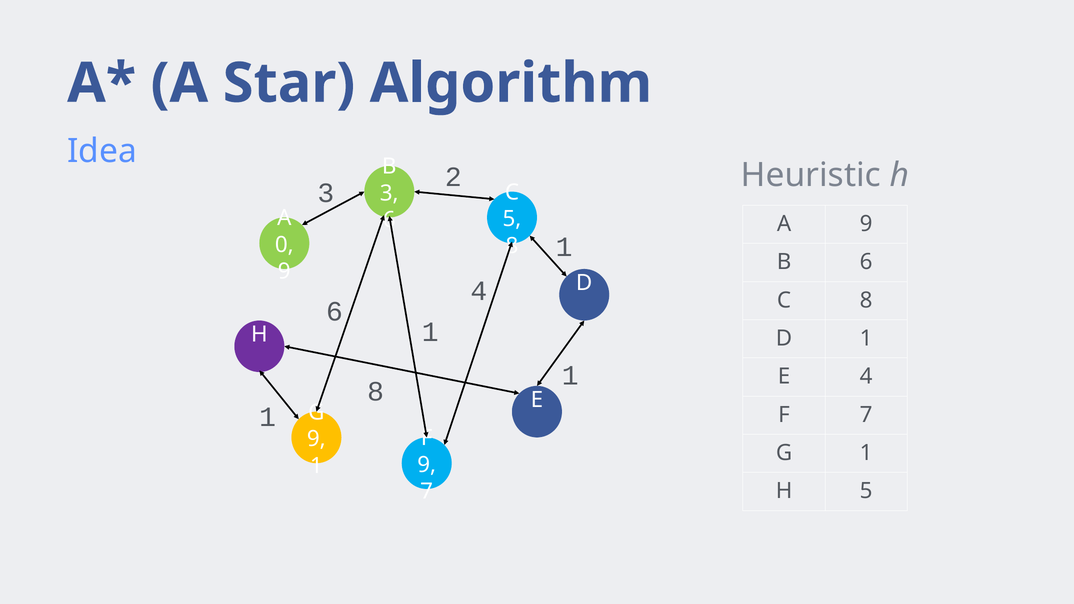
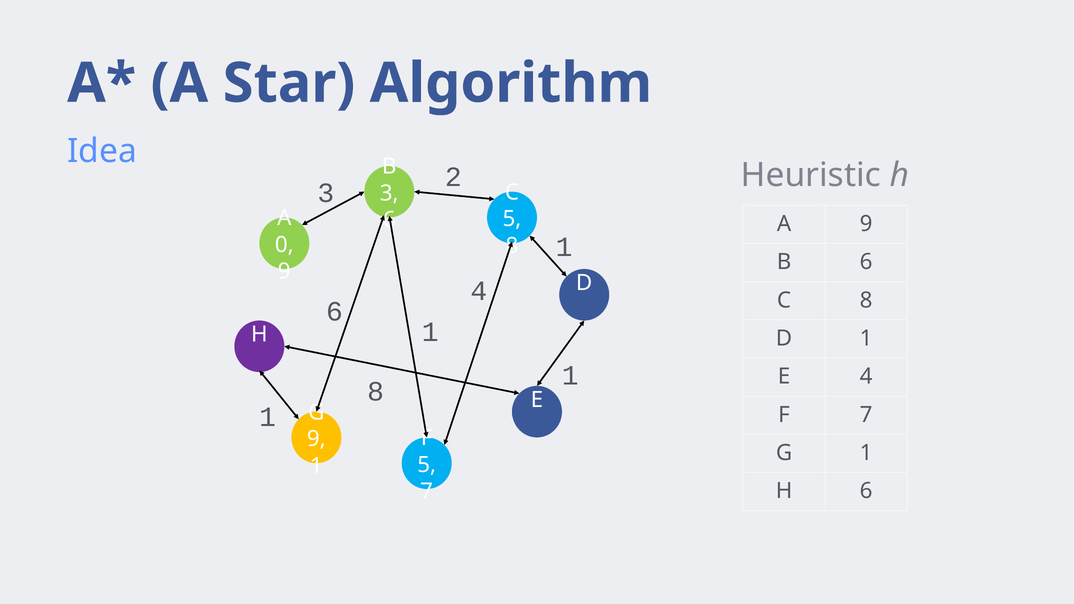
9: 9 -> 5 (427, 465)
H 5: 5 -> 6 (866, 491)
